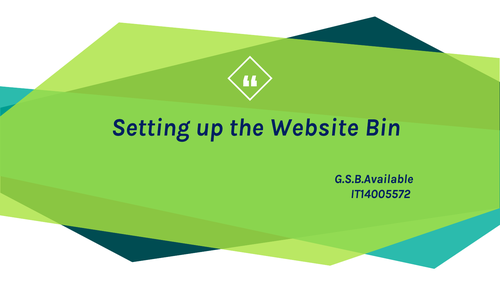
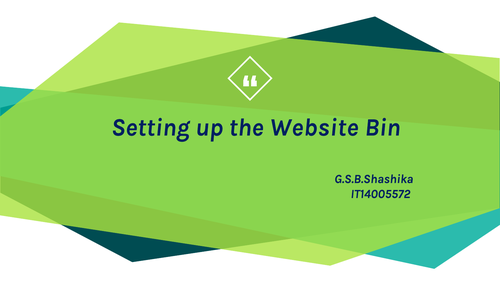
G.S.B.Available: G.S.B.Available -> G.S.B.Shashika (374, 179)
